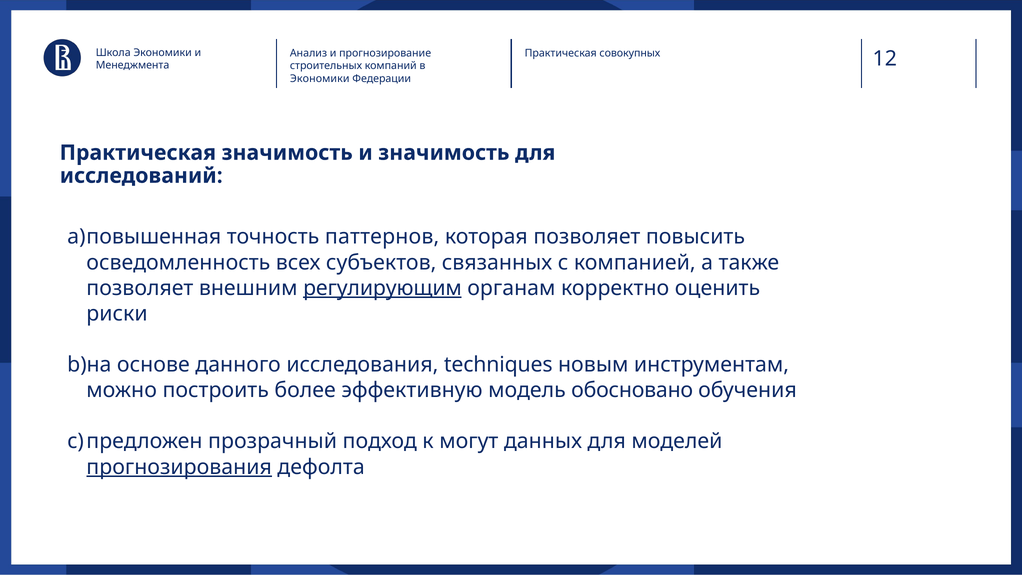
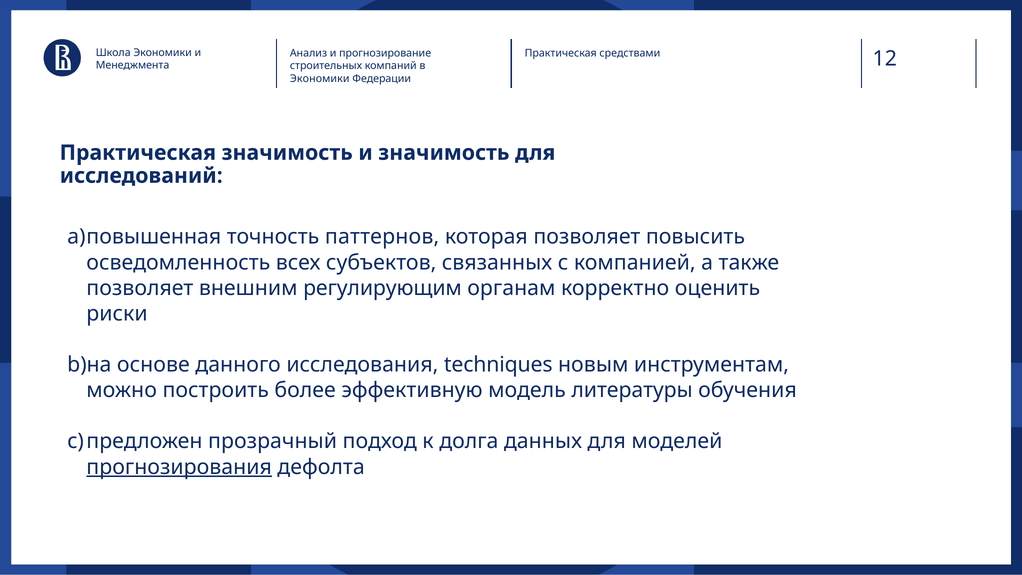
совокупных: совокупных -> средствами (630, 53)
регулирующим underline: present -> none (383, 288)
обосновано: обосновано -> литературы (632, 390)
могут: могут -> долга (469, 441)
